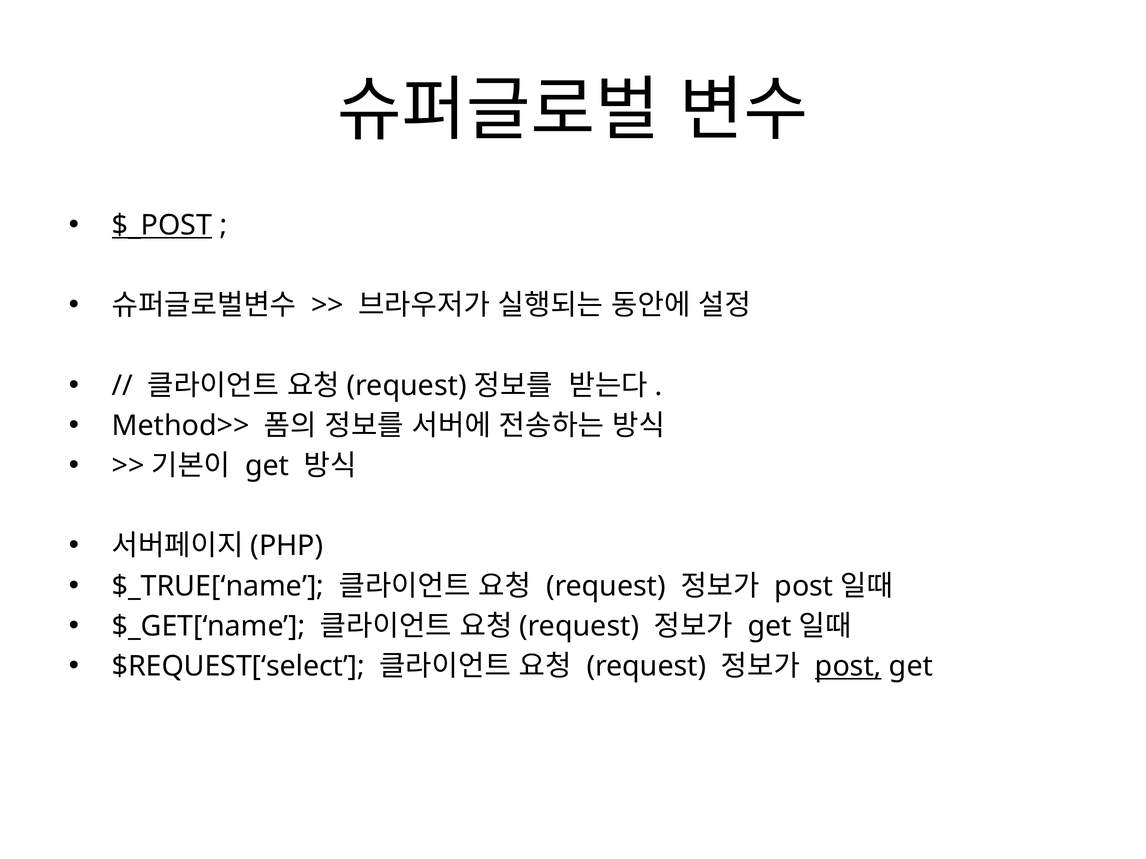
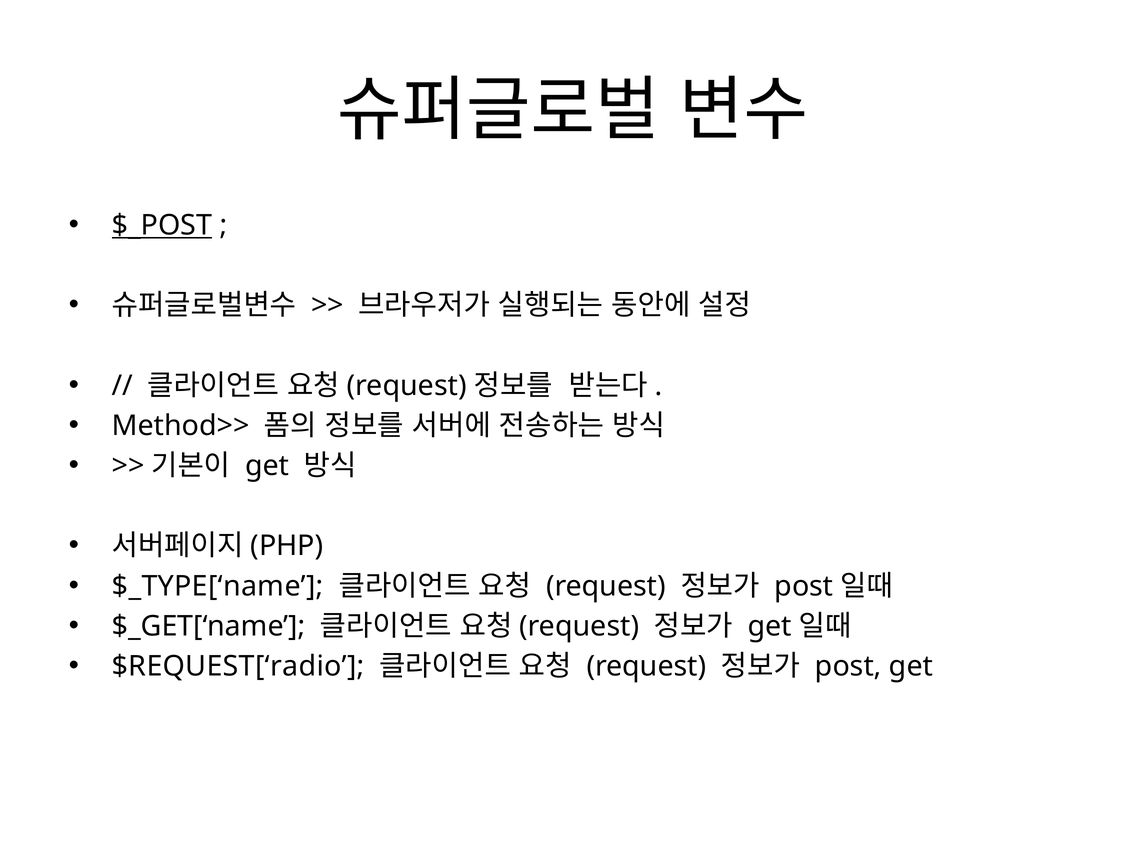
$_TRUE[‘name: $_TRUE[‘name -> $_TYPE[‘name (218, 586)
$REQUEST[‘select: $REQUEST[‘select -> $REQUEST[‘radio (238, 667)
post underline: present -> none (848, 667)
